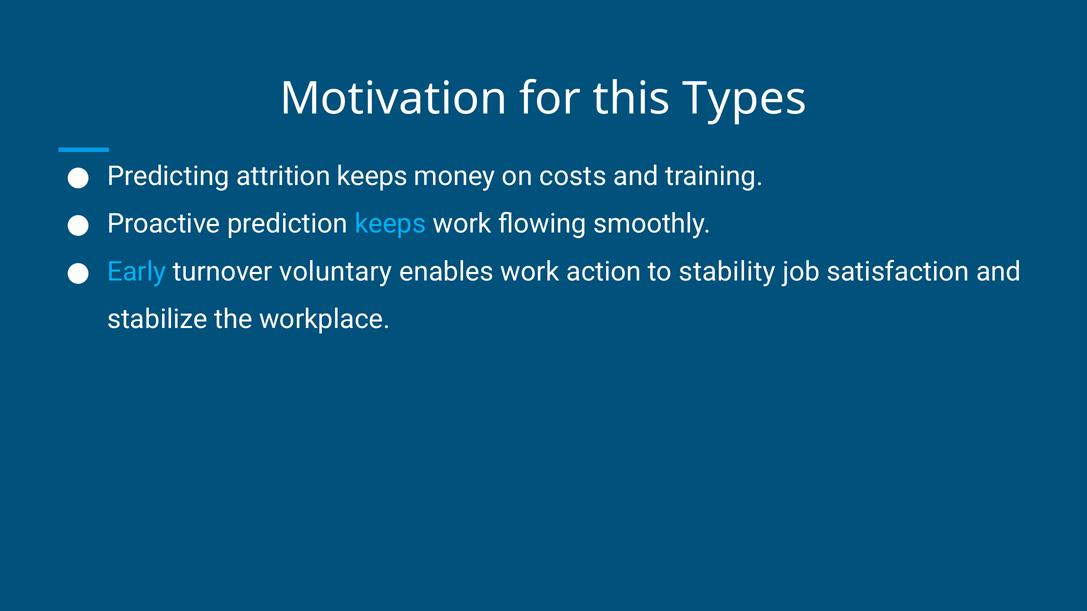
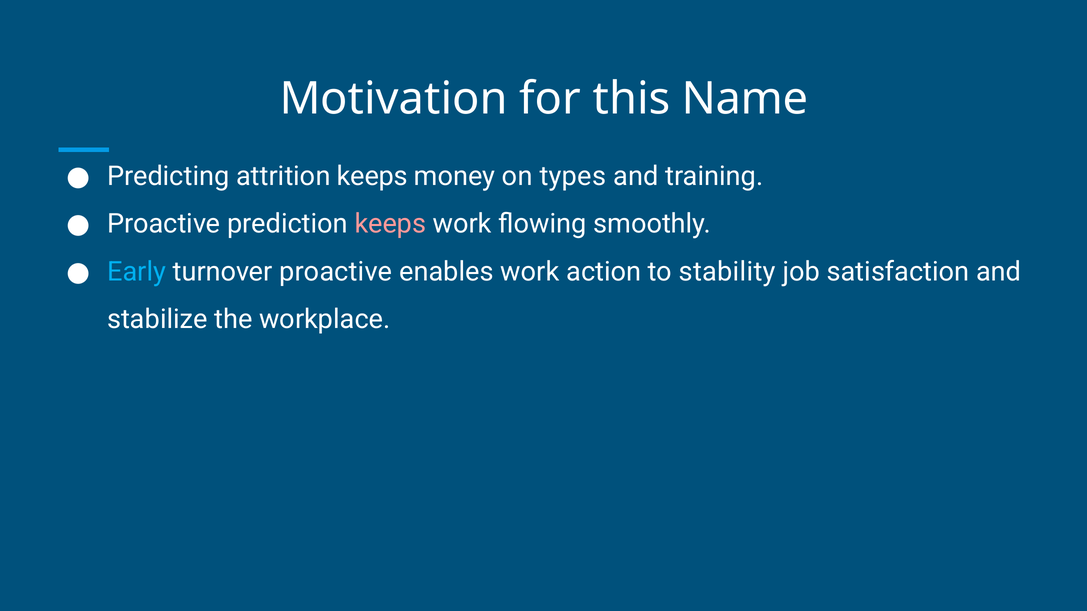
Types: Types -> Name (745, 99)
costs: costs -> types (573, 176)
keeps colour: light blue -> pink (390, 224)
turnover voluntary: voluntary -> proactive (336, 272)
